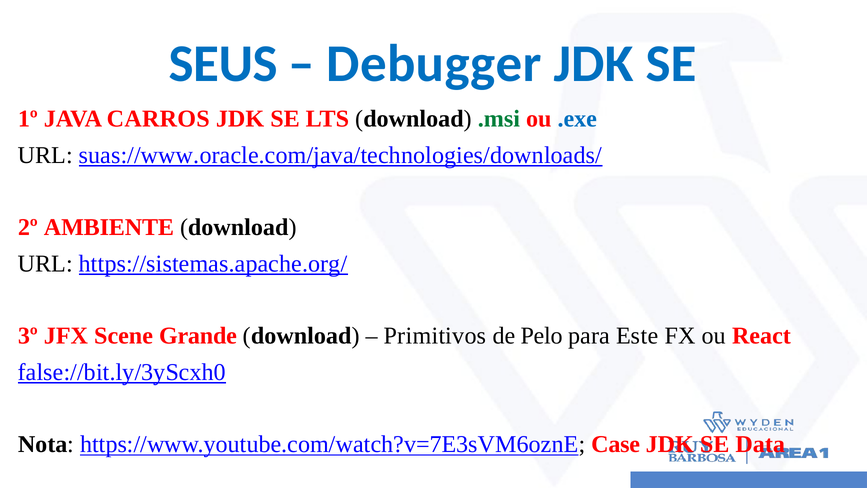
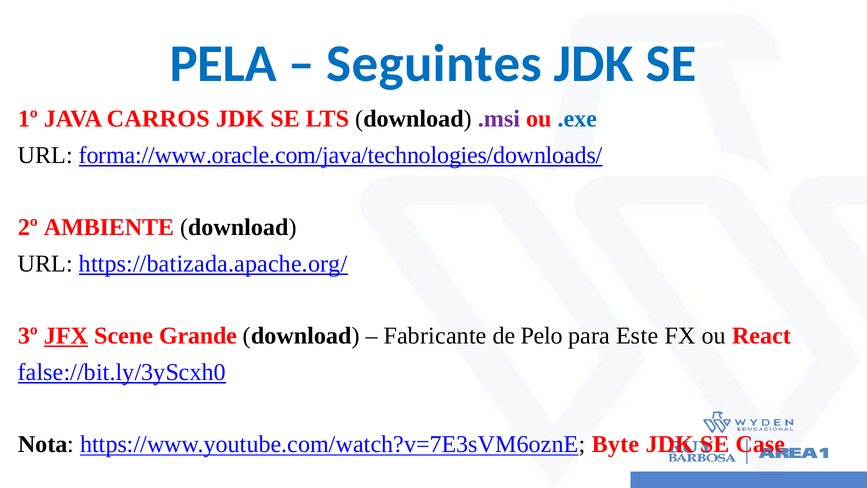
SEUS: SEUS -> PELA (223, 64)
Debugger: Debugger -> Seguintes (434, 64)
.msi colour: green -> purple (499, 119)
suas://www.oracle.com/java/technologies/downloads/: suas://www.oracle.com/java/technologies/downloads/ -> forma://www.oracle.com/java/technologies/downloads/ (341, 155)
https://sistemas.apache.org/: https://sistemas.apache.org/ -> https://batizada.apache.org/ (213, 263)
JFX underline: none -> present (66, 336)
Primitivos: Primitivos -> Fabricante (435, 336)
Case: Case -> Byte (615, 444)
Data: Data -> Case (760, 444)
